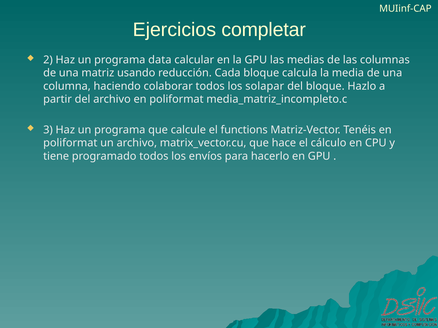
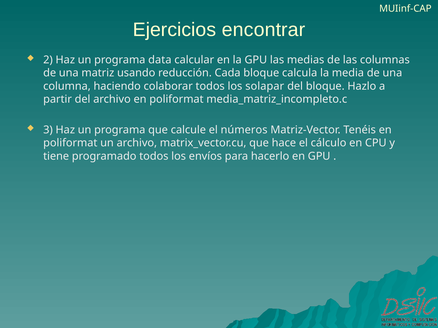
completar: completar -> encontrar (264, 30)
functions: functions -> números (244, 130)
